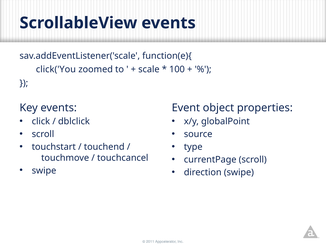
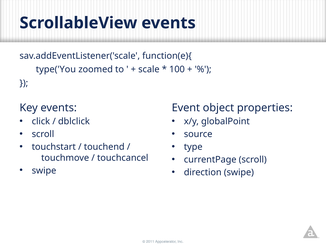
click('You: click('You -> type('You (56, 69)
